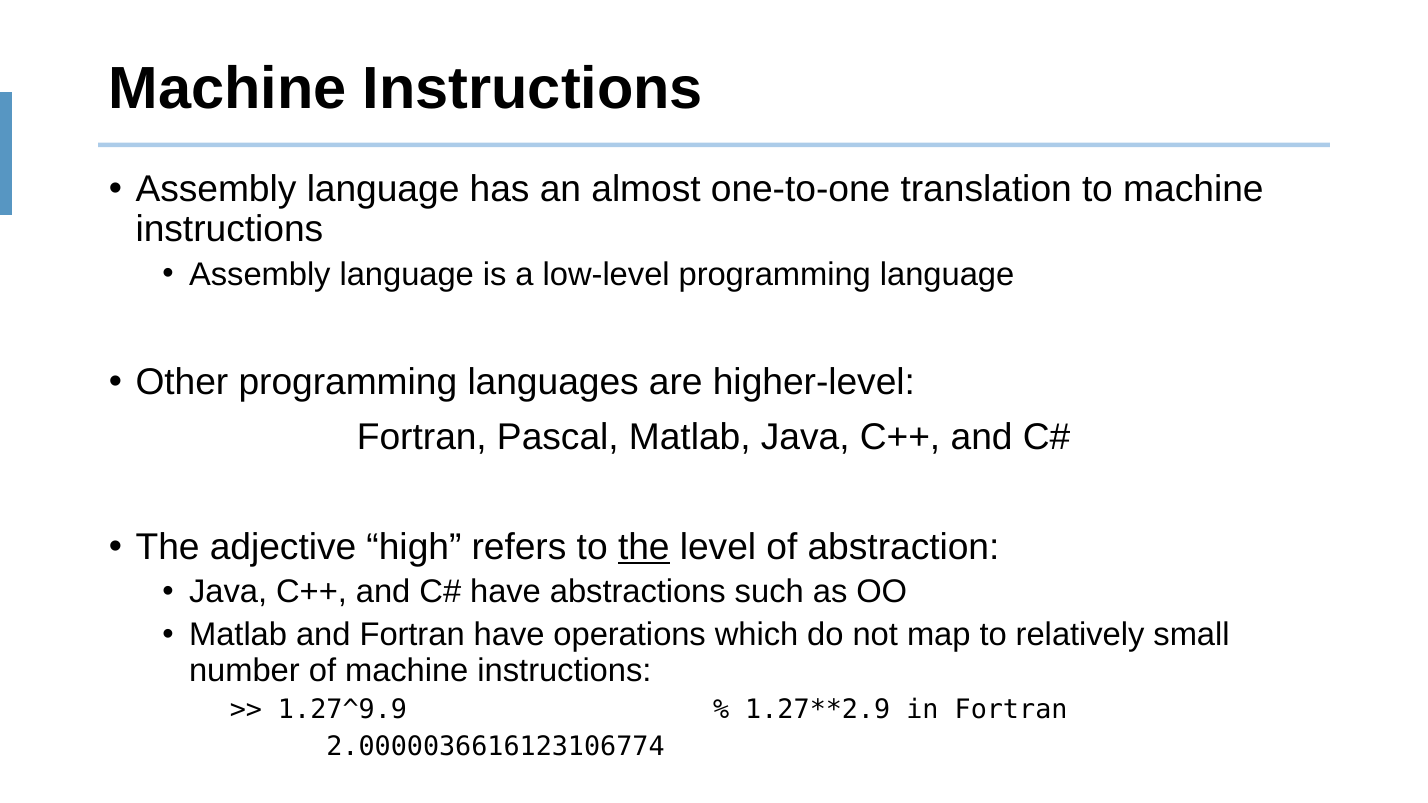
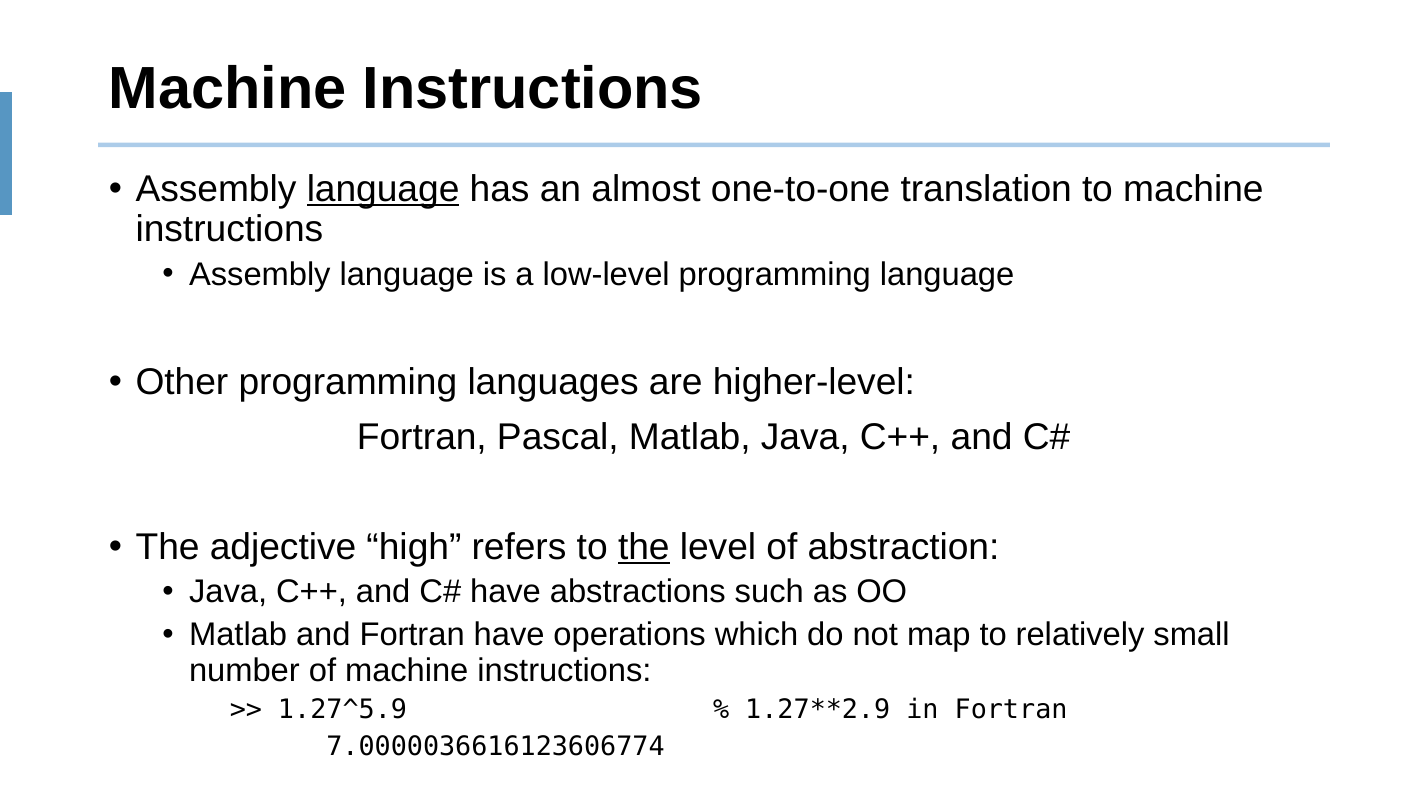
language underline: none -> present (383, 189)
1.27^9.9: 1.27^9.9 -> 1.27^5.9 (343, 710)
2.0000036616123106774: 2.0000036616123106774 -> 7.0000036616123606774 (495, 746)
